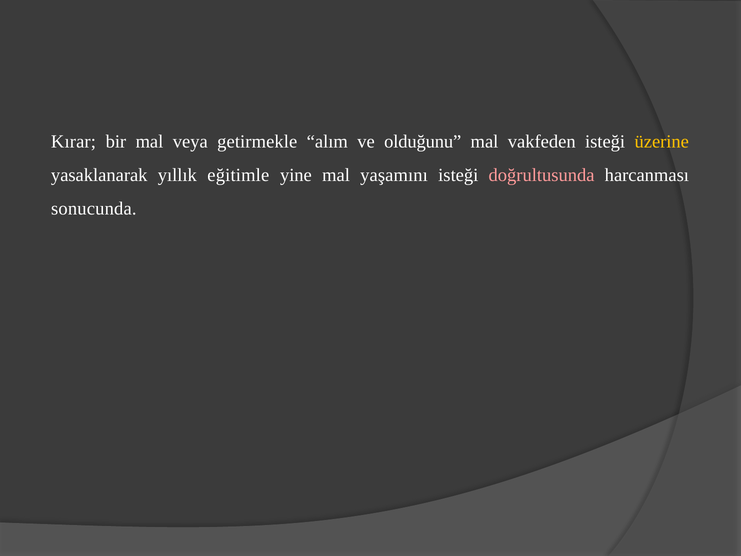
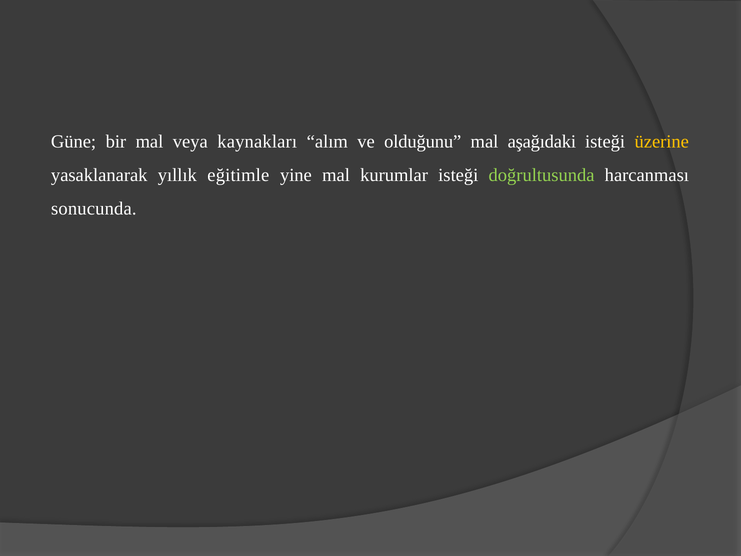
Kırar: Kırar -> Güne (74, 142)
getirmekle: getirmekle -> kaynakları (257, 142)
vakfeden: vakfeden -> aşağıdaki (542, 142)
yaşamını: yaşamını -> kurumlar (394, 175)
doğrultusunda colour: pink -> light green (542, 175)
